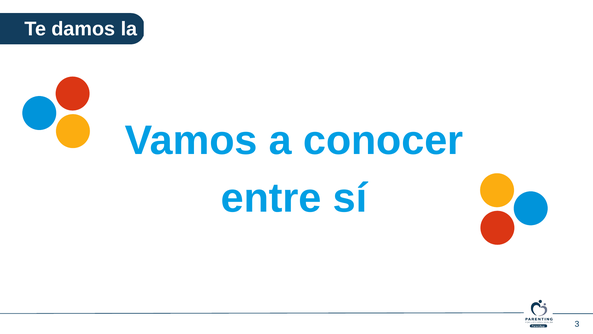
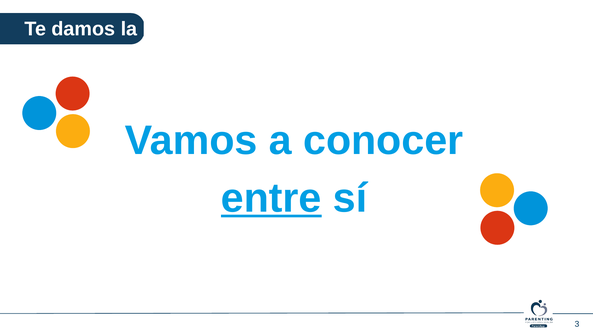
entre underline: none -> present (271, 198)
